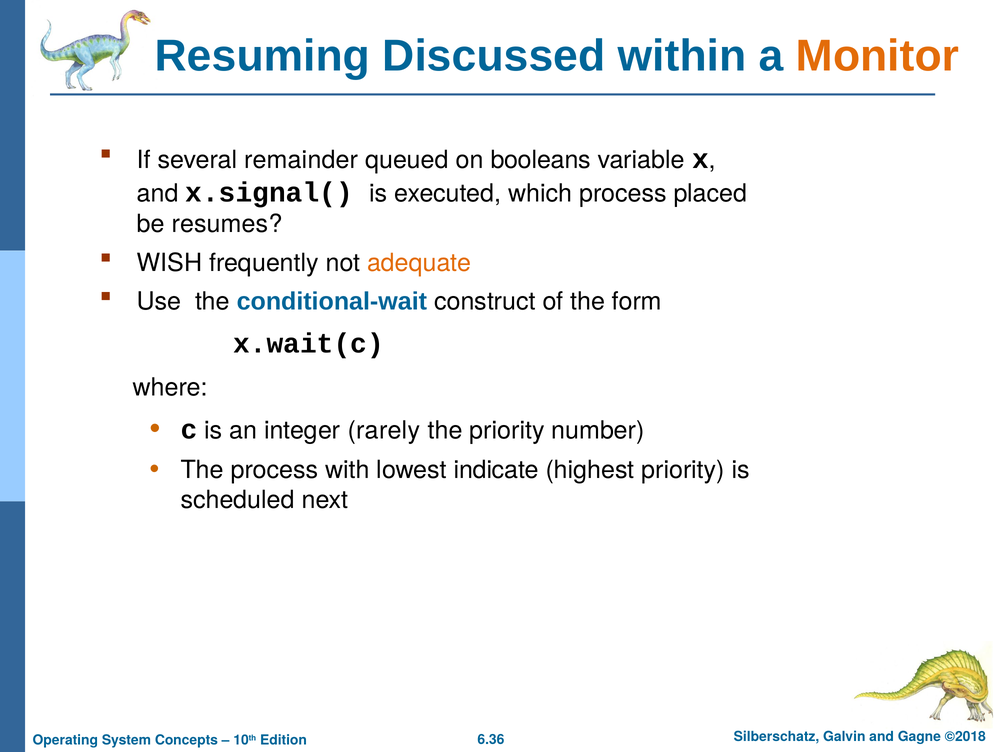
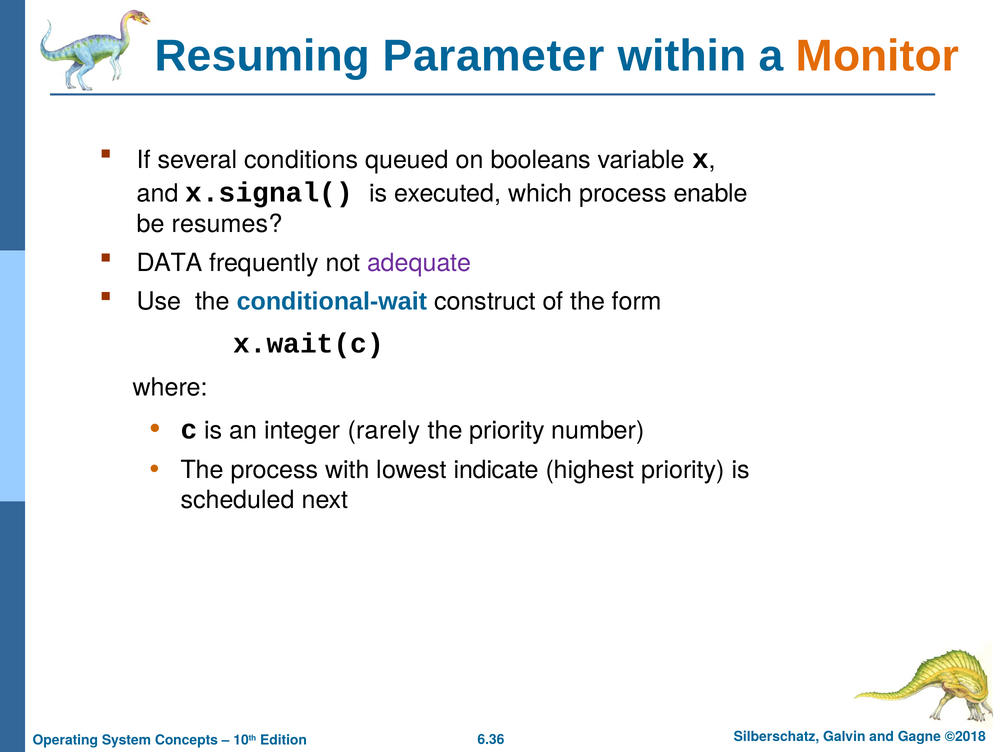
Discussed: Discussed -> Parameter (494, 56)
remainder: remainder -> conditions (301, 160)
placed: placed -> enable (711, 193)
WISH: WISH -> DATA (170, 263)
adequate colour: orange -> purple (419, 263)
